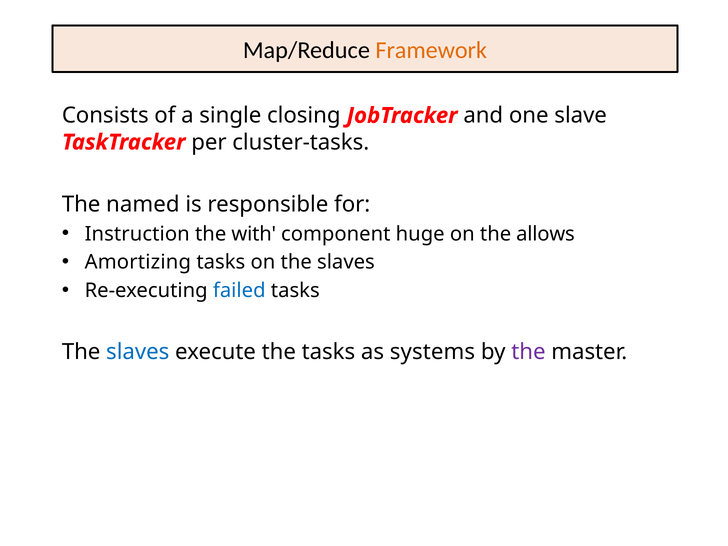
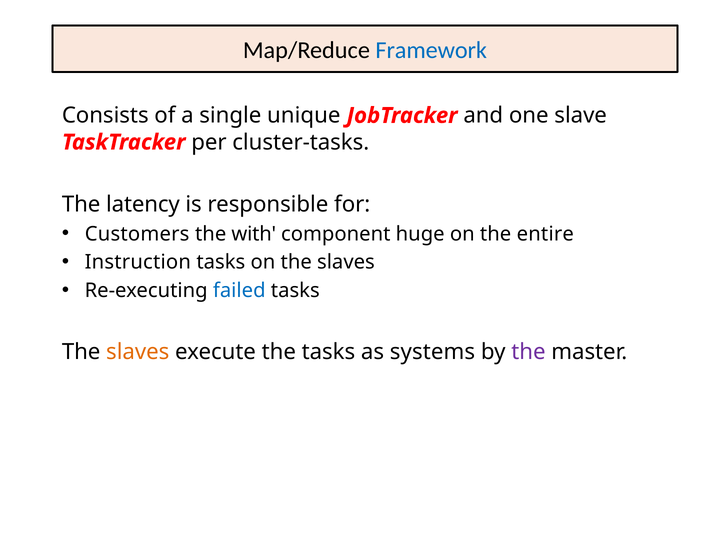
Framework colour: orange -> blue (431, 50)
closing: closing -> unique (304, 116)
named: named -> latency (143, 204)
Instruction: Instruction -> Customers (137, 234)
allows: allows -> entire (545, 234)
Amortizing: Amortizing -> Instruction (138, 262)
slaves colour: blue -> orange (138, 352)
